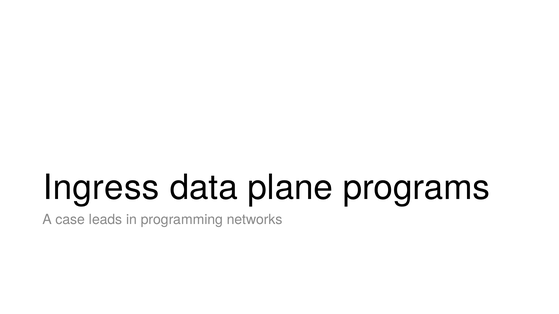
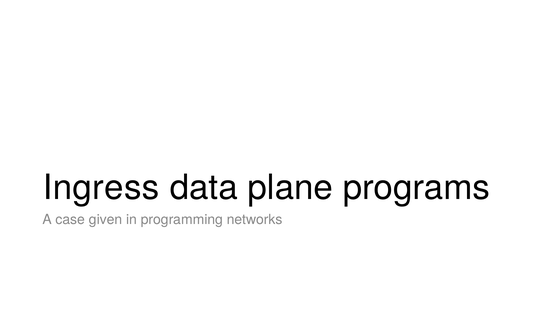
leads: leads -> given (106, 220)
